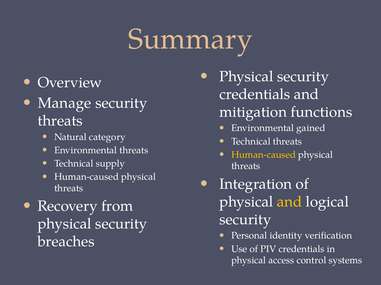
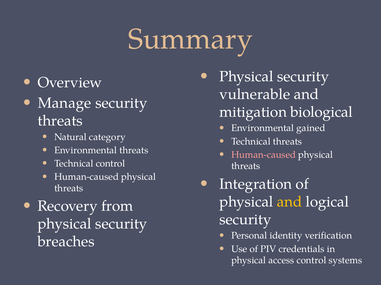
credentials: credentials -> vulnerable (255, 94)
functions: functions -> biological (322, 112)
Human-caused colour: yellow -> pink (264, 155)
Technical supply: supply -> control (110, 164)
